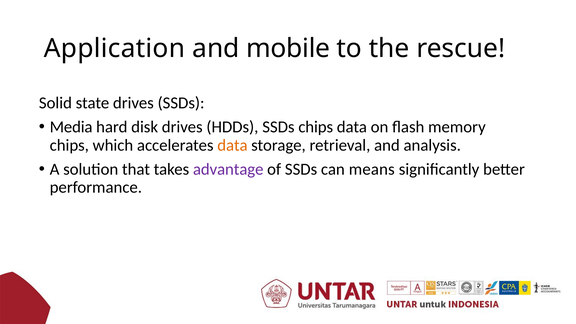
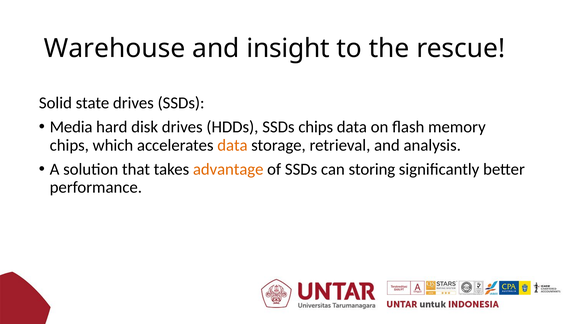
Application: Application -> Warehouse (115, 48)
mobile: mobile -> insight (288, 48)
advantage colour: purple -> orange (228, 169)
means: means -> storing (372, 169)
